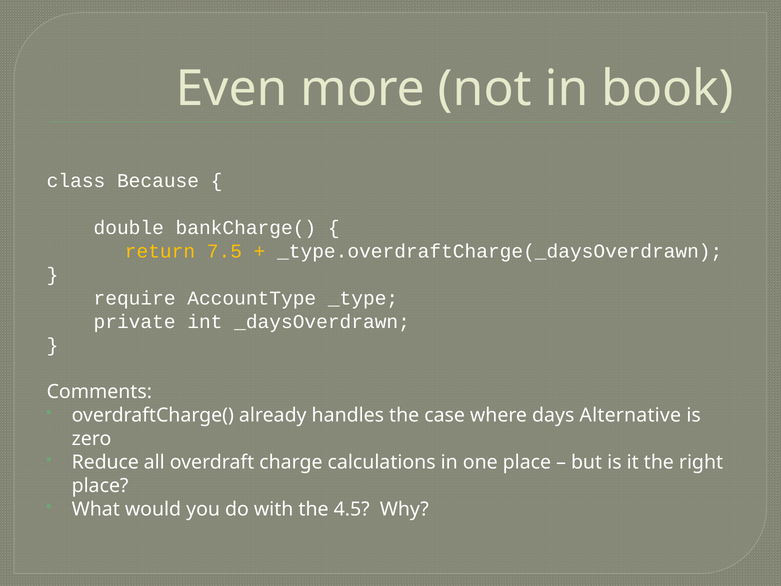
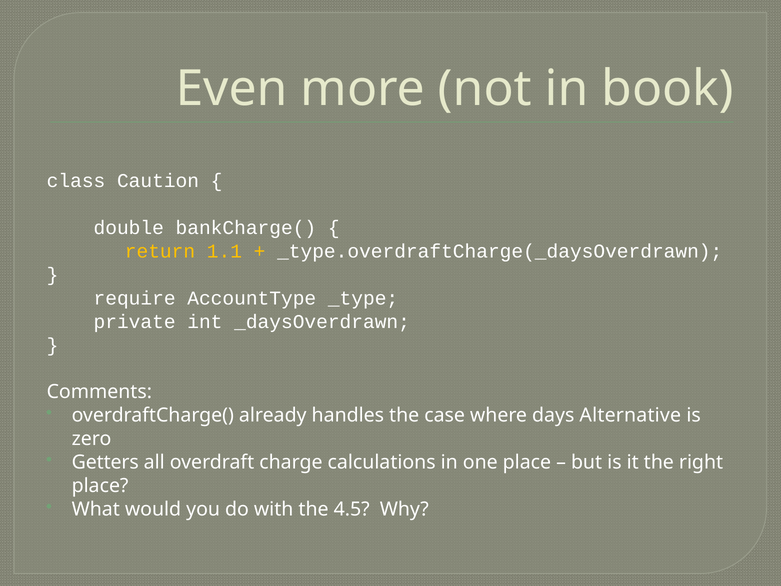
Because: Because -> Caution (158, 181)
7.5: 7.5 -> 1.1 (224, 251)
Reduce: Reduce -> Getters (105, 462)
